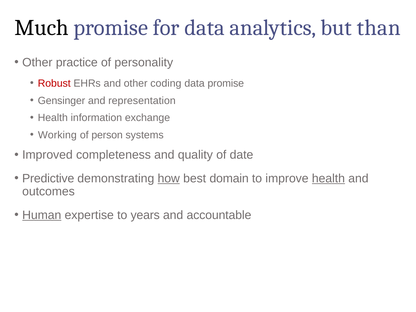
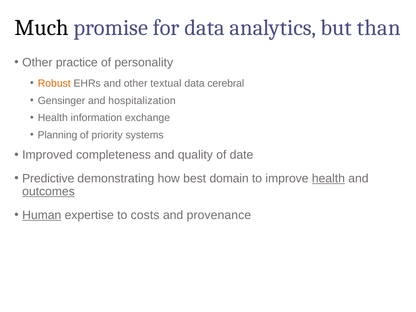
Robust colour: red -> orange (54, 83)
coding: coding -> textual (166, 83)
data promise: promise -> cerebral (226, 83)
representation: representation -> hospitalization (142, 101)
Working: Working -> Planning (57, 135)
person: person -> priority (107, 135)
how underline: present -> none (169, 178)
outcomes underline: none -> present (48, 191)
years: years -> costs (145, 215)
accountable: accountable -> provenance (219, 215)
